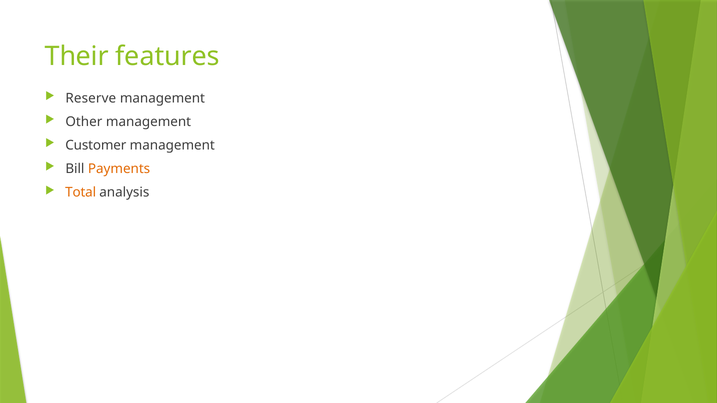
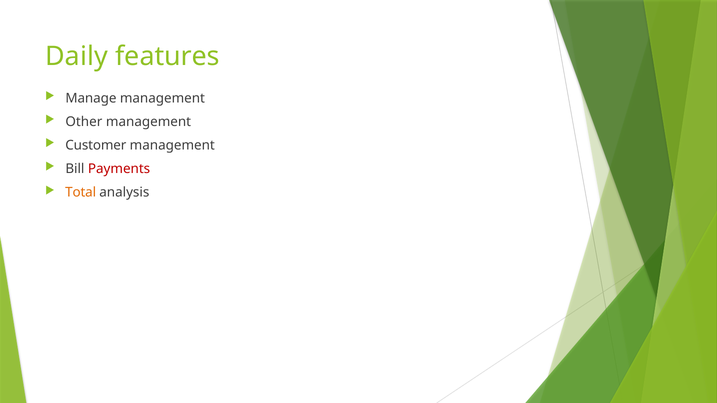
Their: Their -> Daily (77, 57)
Reserve: Reserve -> Manage (91, 98)
Payments colour: orange -> red (119, 169)
